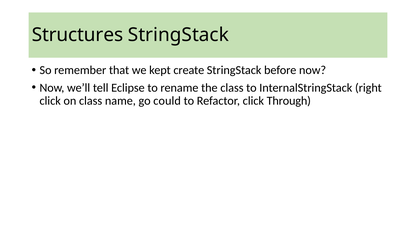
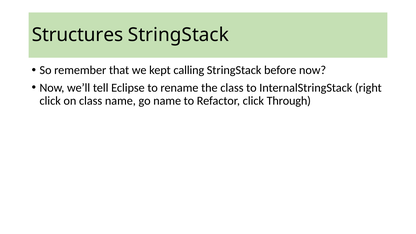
create: create -> calling (189, 70)
go could: could -> name (167, 101)
